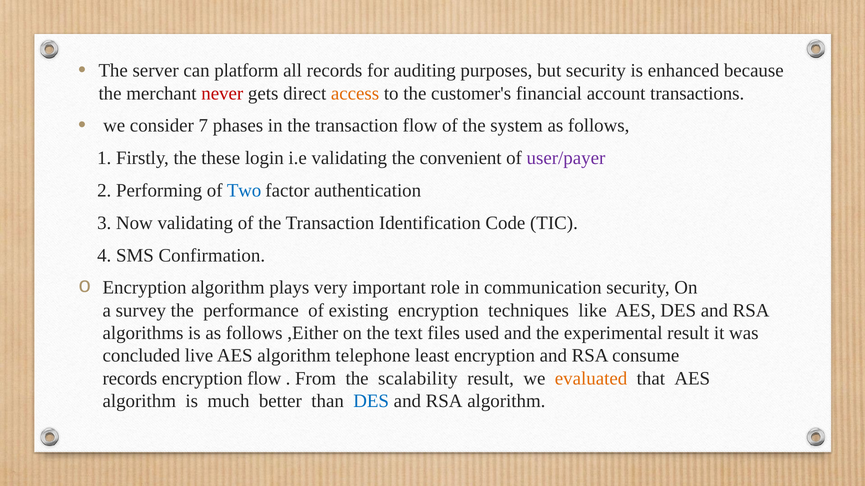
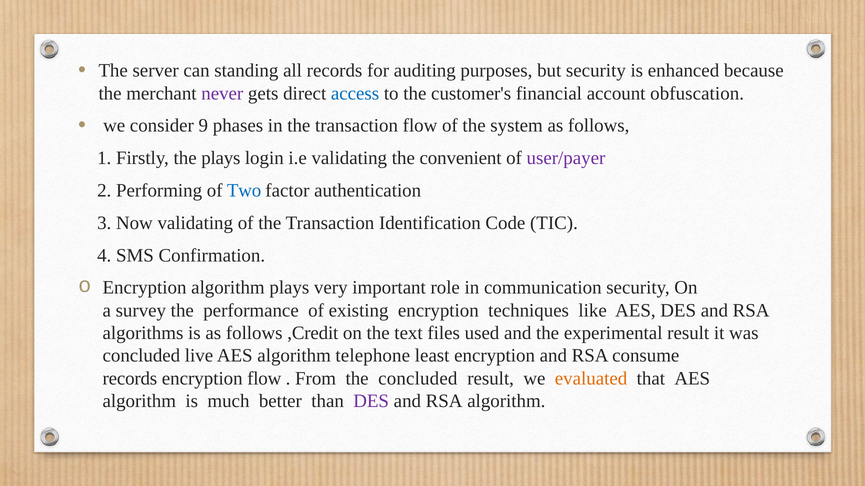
platform: platform -> standing (246, 71)
never colour: red -> purple (222, 93)
access colour: orange -> blue (355, 93)
transactions: transactions -> obfuscation (697, 93)
7: 7 -> 9 (203, 126)
the these: these -> plays (221, 158)
,Either: ,Either -> ,Credit (313, 333)
the scalability: scalability -> concluded (418, 379)
DES colour: blue -> purple (371, 402)
